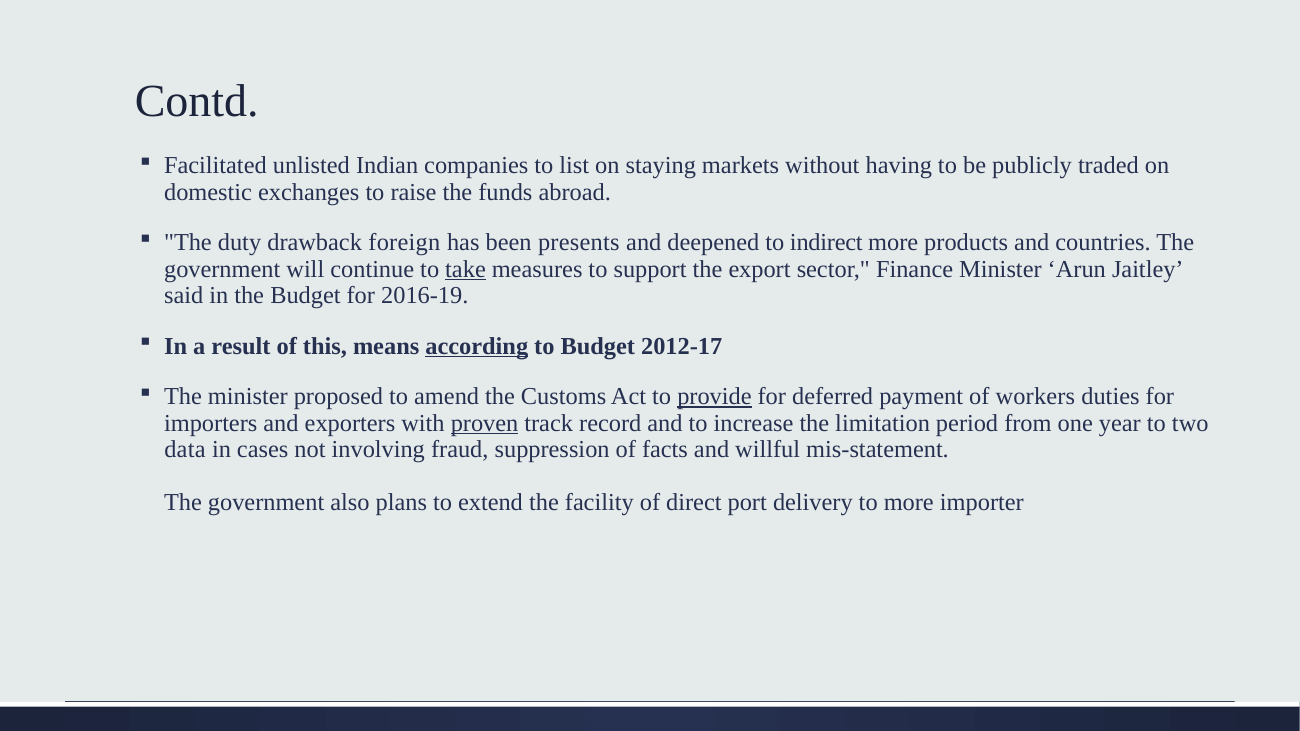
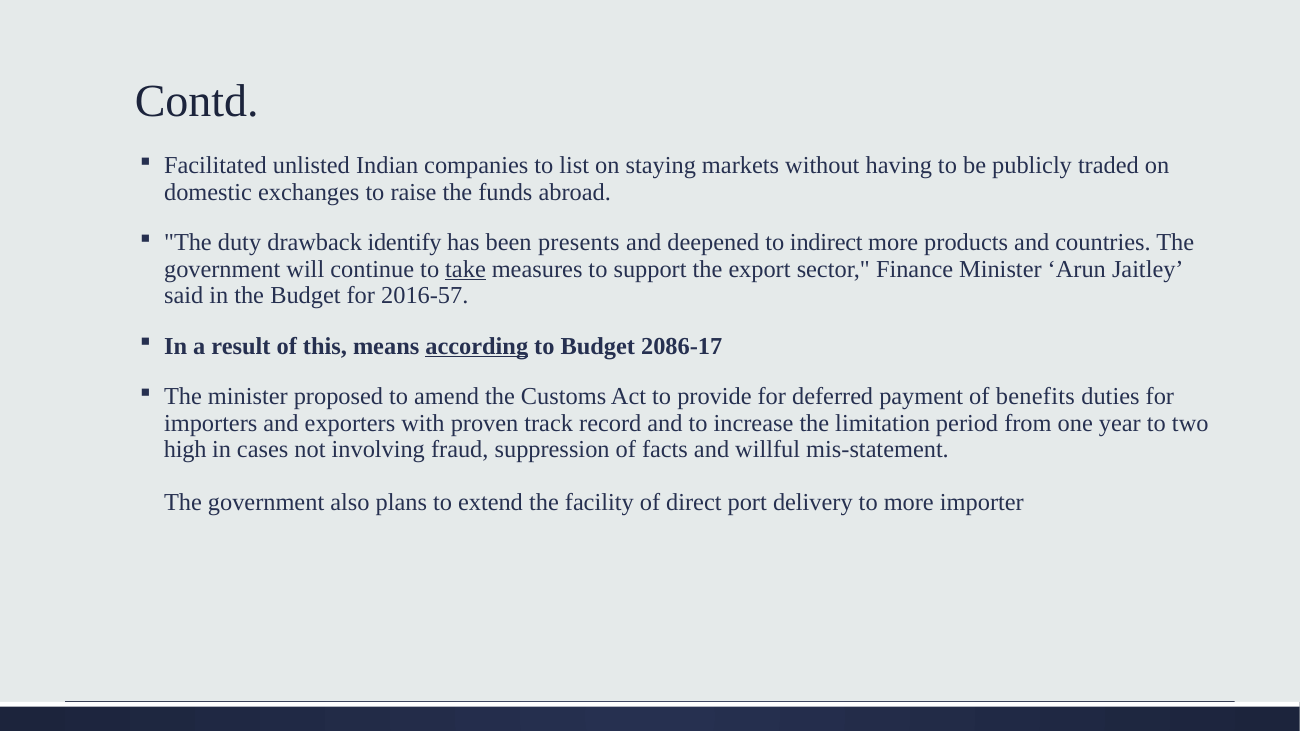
foreign: foreign -> identify (405, 243)
2016-19: 2016-19 -> 2016-57 (425, 295)
2012-17: 2012-17 -> 2086-17 (682, 346)
provide underline: present -> none (714, 397)
workers: workers -> benefits (1035, 397)
proven underline: present -> none (485, 423)
data: data -> high (185, 450)
